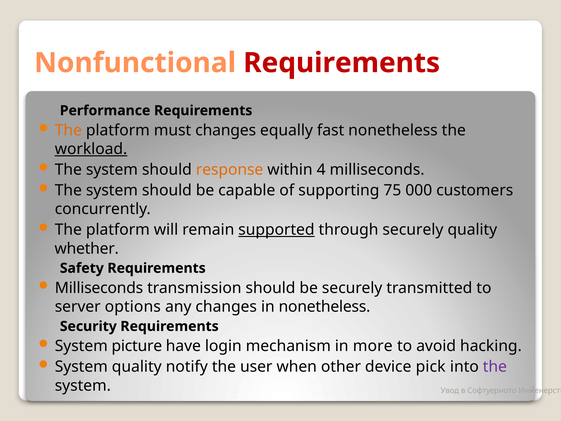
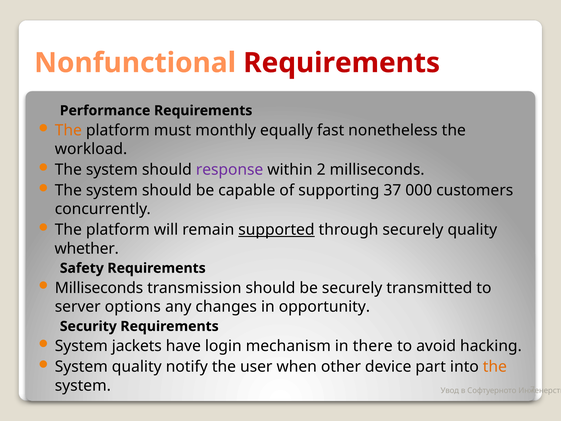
must changes: changes -> monthly (226, 130)
workload underline: present -> none (91, 149)
response colour: orange -> purple (230, 170)
4: 4 -> 2 (321, 170)
75: 75 -> 37 (392, 190)
in nonetheless: nonetheless -> opportunity (324, 307)
picture: picture -> jackets (137, 346)
more: more -> there (373, 346)
pick: pick -> part (431, 367)
the colour: purple -> orange (495, 367)
